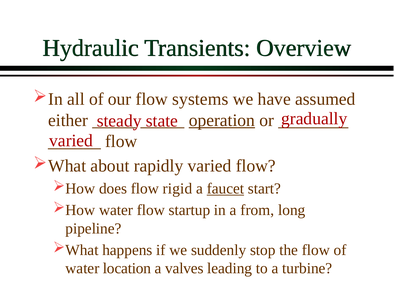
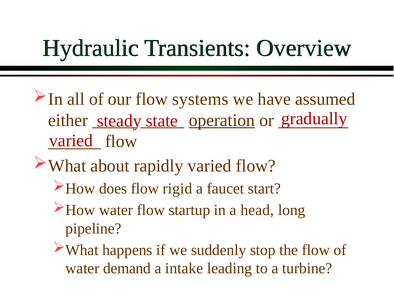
faucet underline: present -> none (225, 188)
from: from -> head (257, 210)
location: location -> demand (127, 268)
valves: valves -> intake (184, 268)
